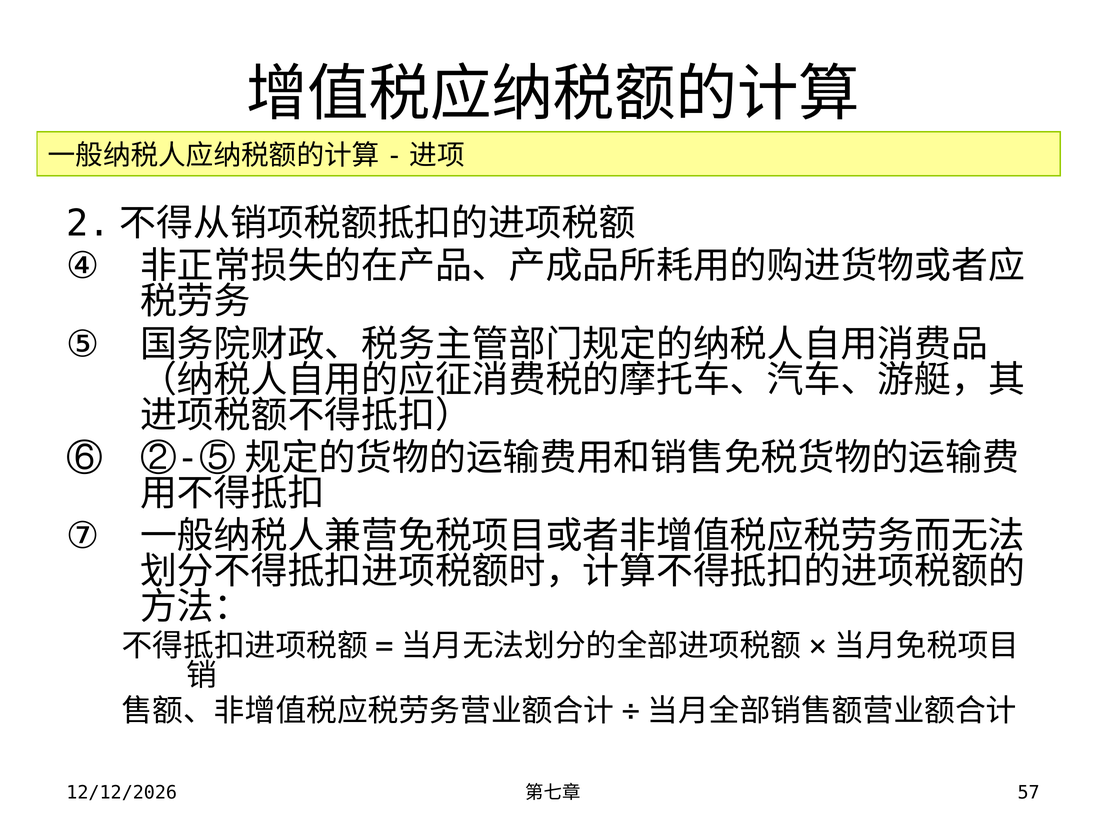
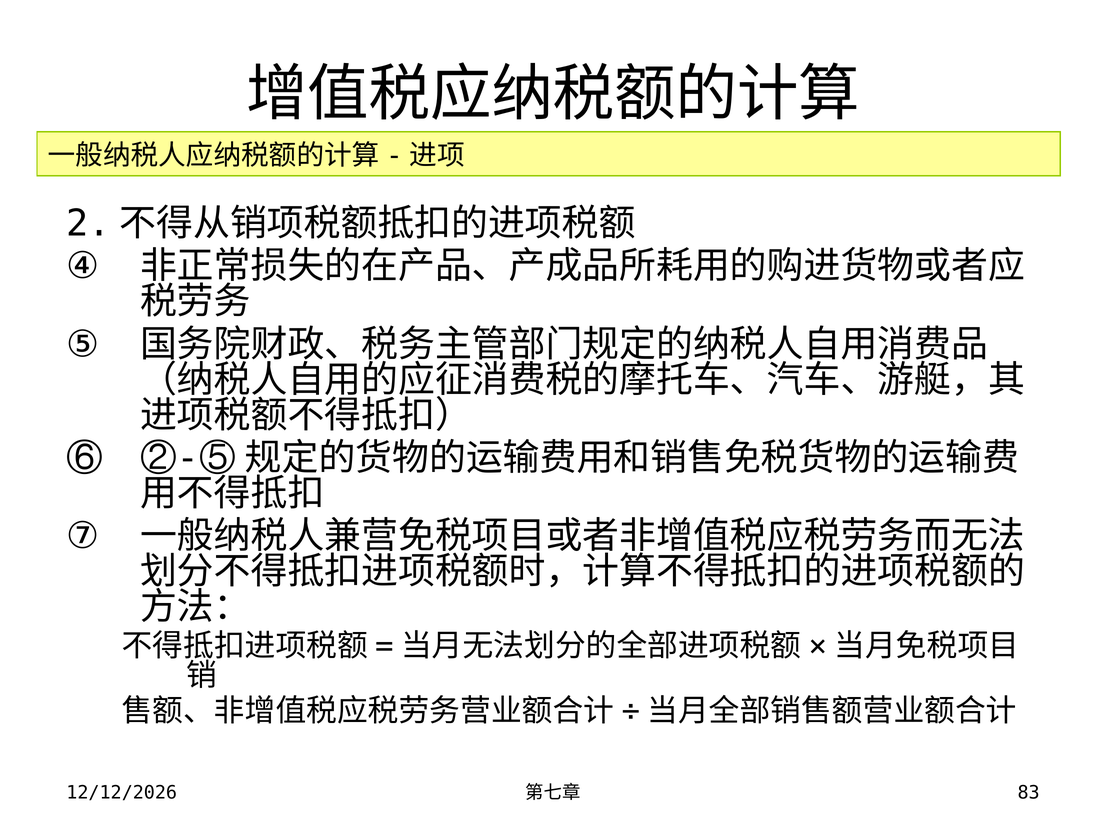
57: 57 -> 83 (1029, 792)
